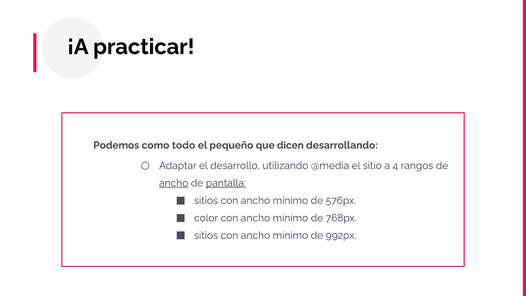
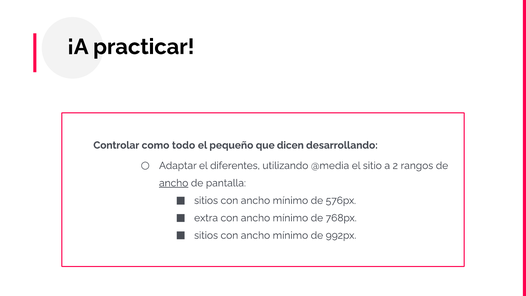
Podemos: Podemos -> Controlar (116, 145)
desarrollo: desarrollo -> diferentes (235, 166)
4: 4 -> 2 (395, 166)
pantalla underline: present -> none (226, 183)
color: color -> extra (206, 218)
